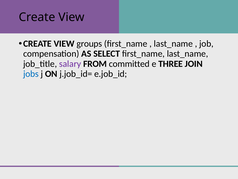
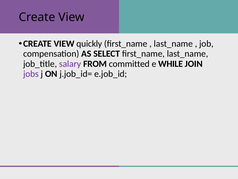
groups: groups -> quickly (89, 44)
THREE: THREE -> WHILE (171, 64)
jobs colour: blue -> purple (31, 74)
